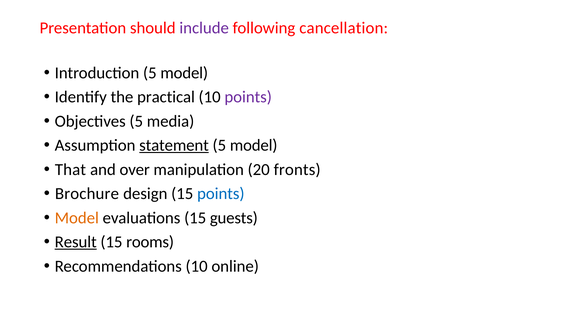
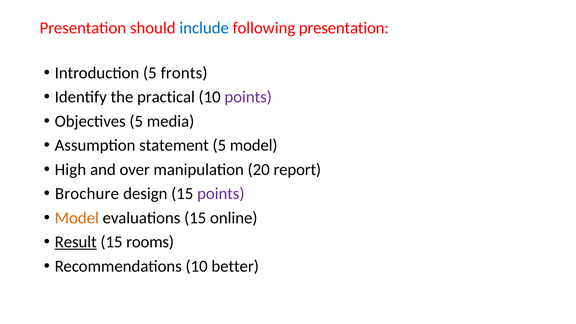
include colour: purple -> blue (204, 28)
following cancellation: cancellation -> presentation (344, 28)
Introduction 5 model: model -> fronts (184, 73)
statement underline: present -> none (174, 145)
That: That -> High (70, 170)
fronts: fronts -> report (297, 170)
points colour: blue -> purple (221, 194)
guests: guests -> online (234, 218)
online: online -> better (235, 266)
